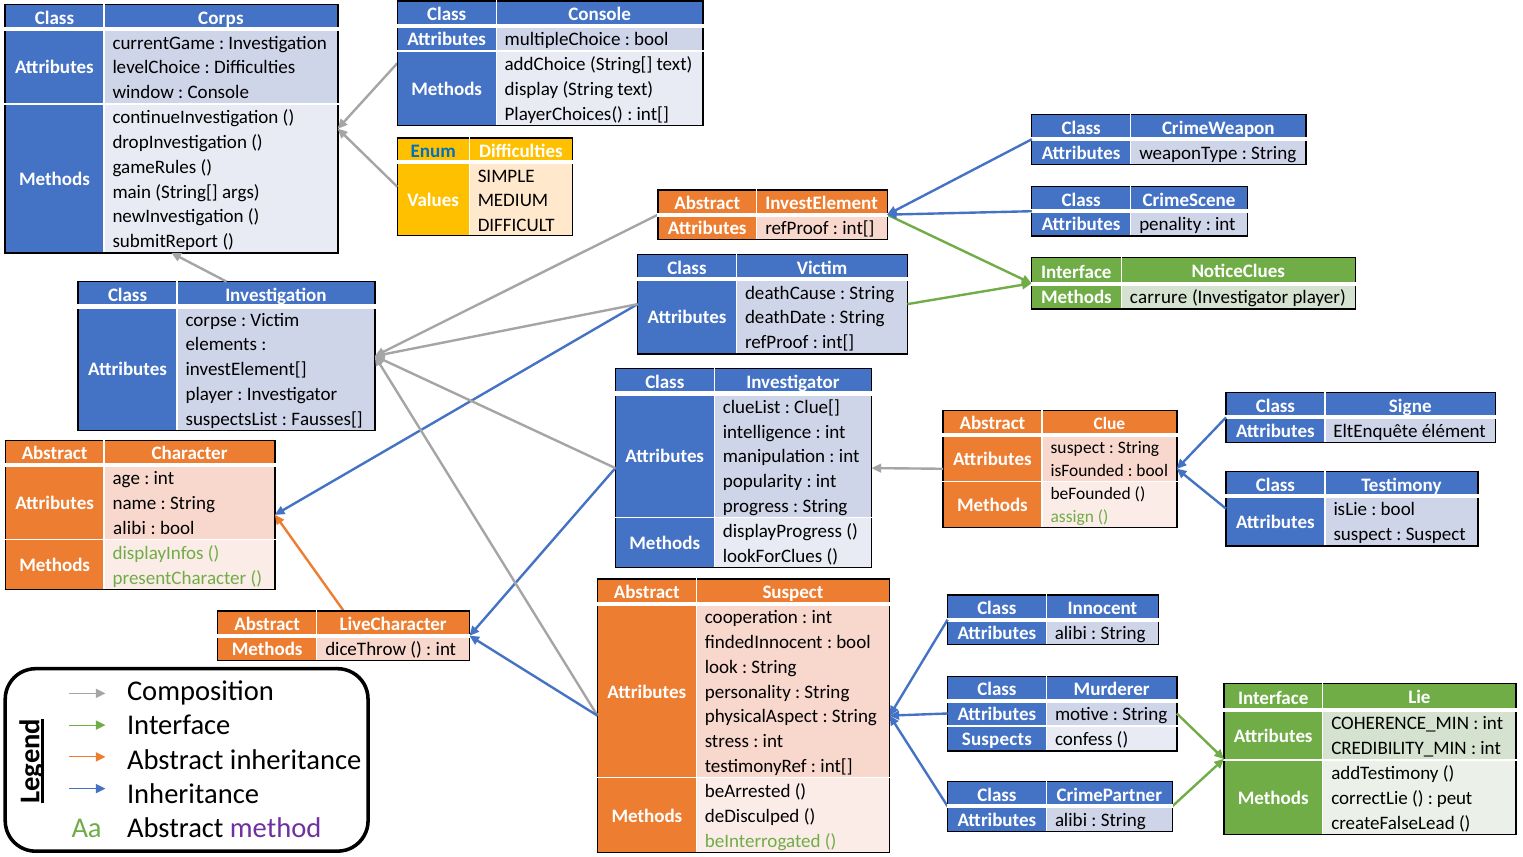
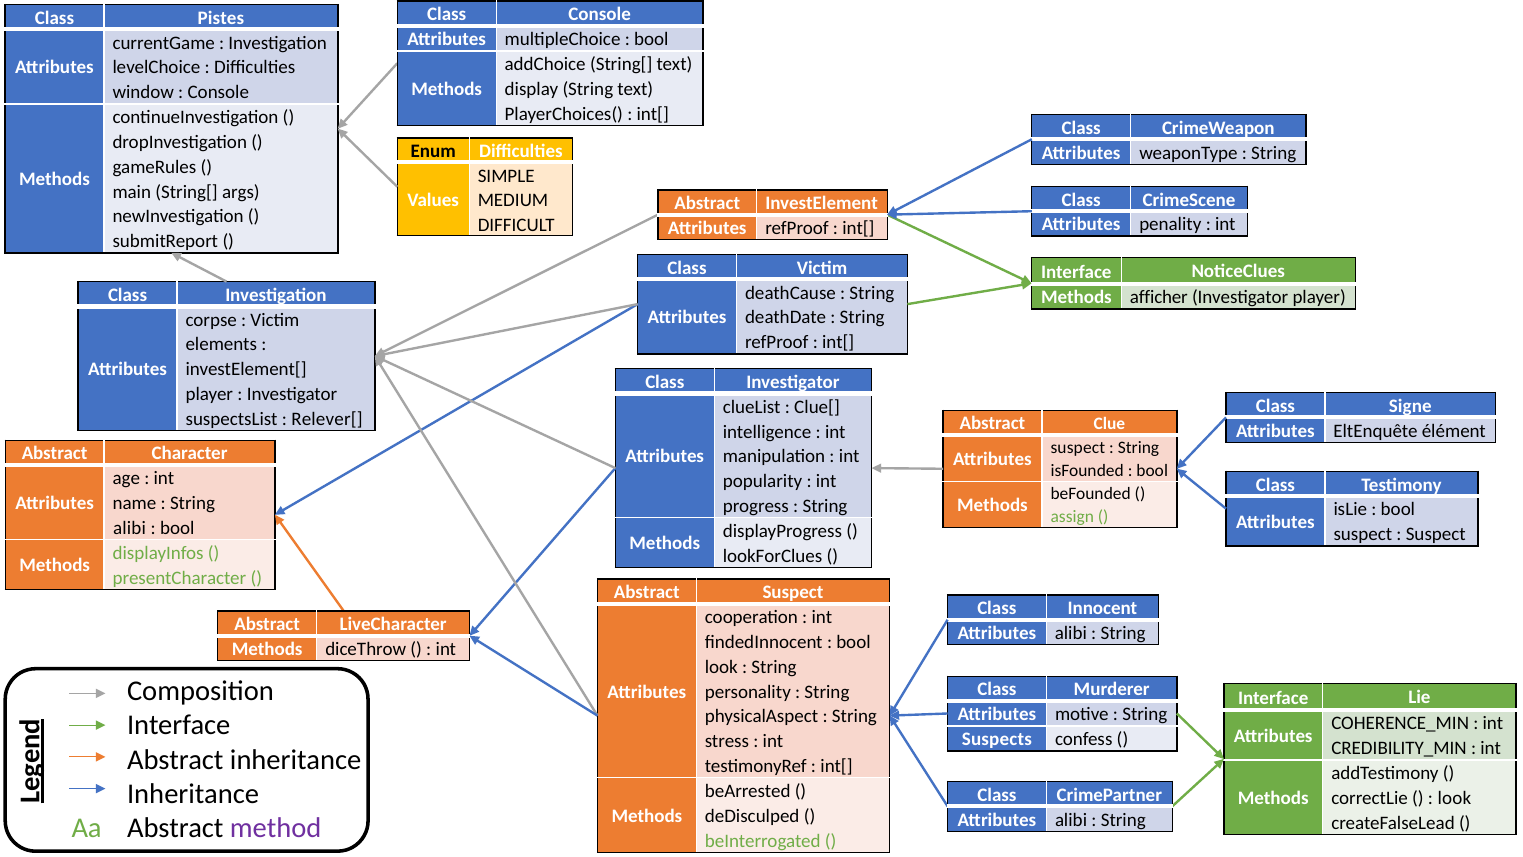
Corps: Corps -> Pistes (221, 18)
Enum colour: blue -> black (433, 151)
carrure: carrure -> afficher (1159, 298)
Fausses[: Fausses[ -> Relever[ (327, 419)
peut: peut -> look (1454, 798)
